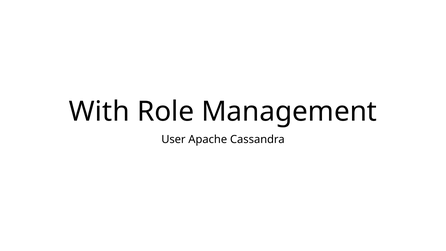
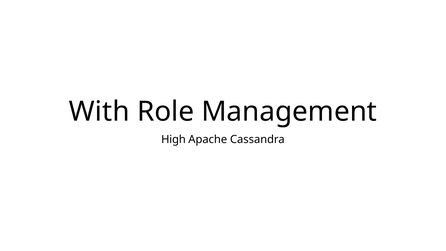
User: User -> High (173, 139)
